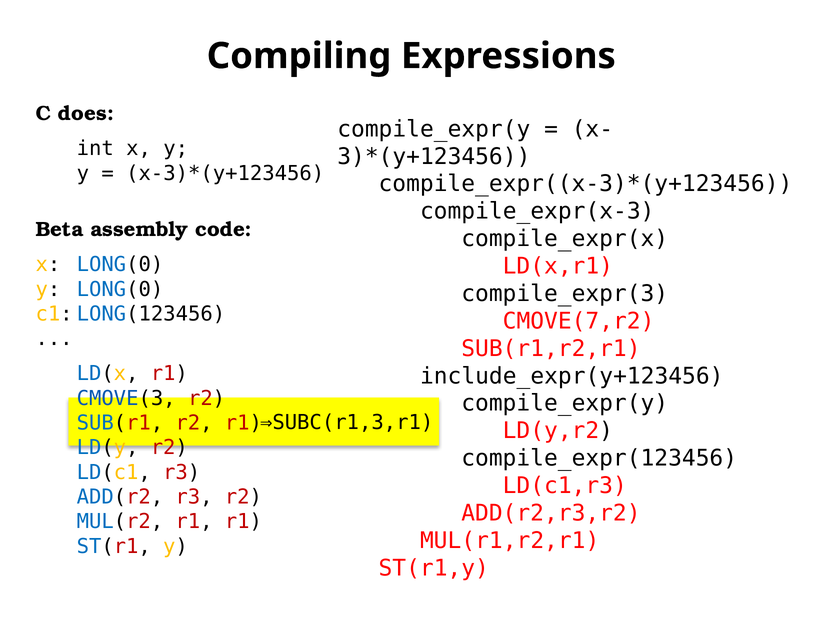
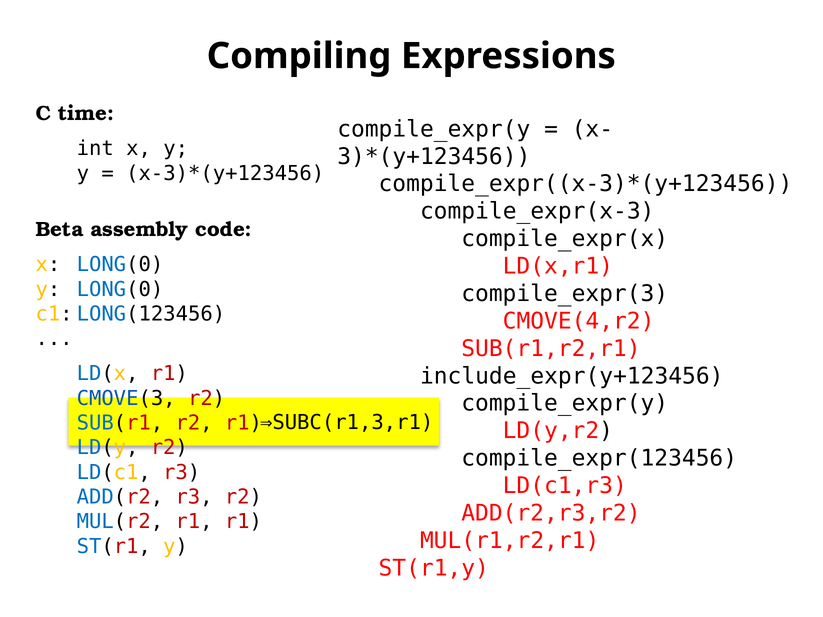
does: does -> time (86, 114)
CMOVE(7,r2: CMOVE(7,r2 -> CMOVE(4,r2 (579, 321)
